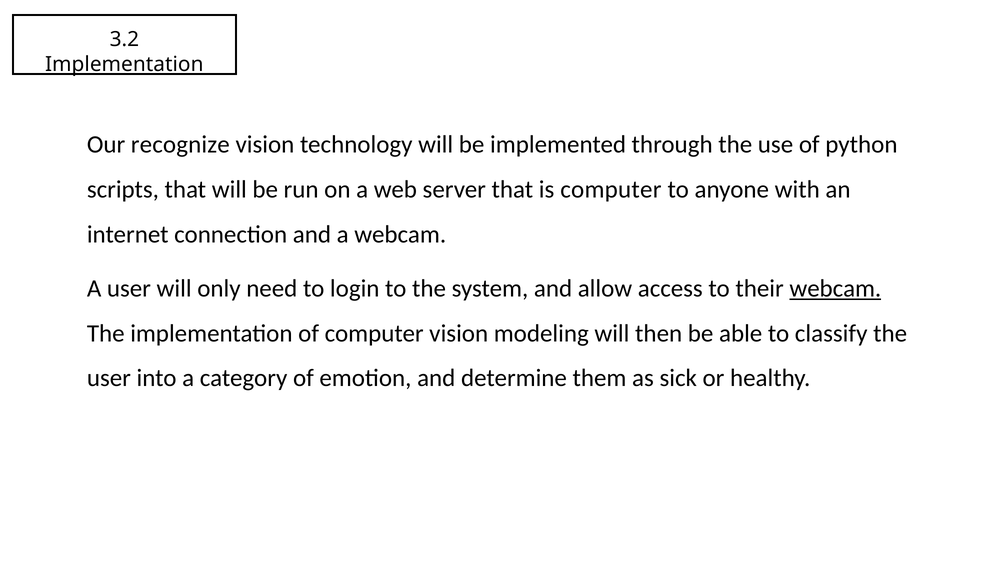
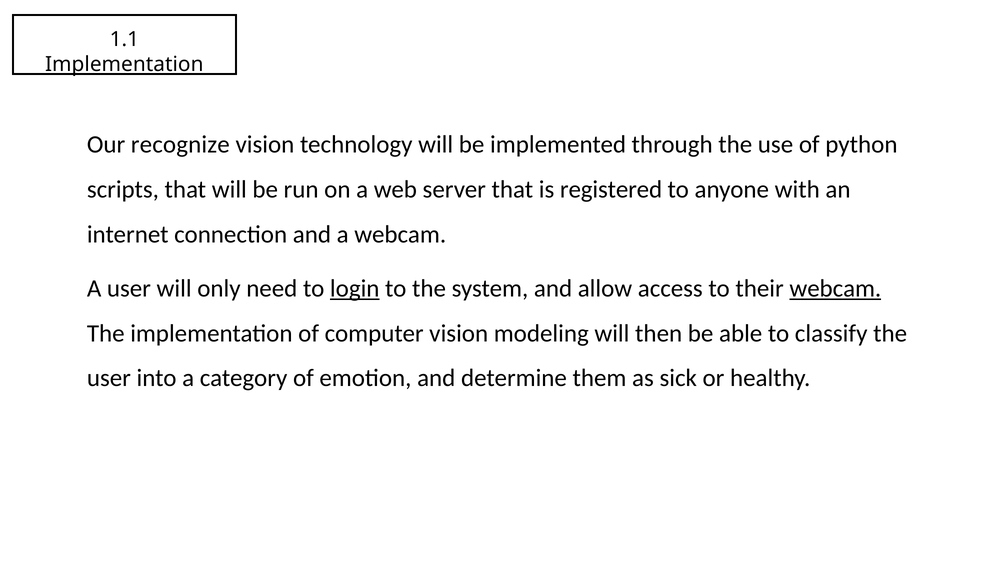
3.2: 3.2 -> 1.1 (124, 40)
is computer: computer -> registered (611, 190)
login underline: none -> present (355, 289)
